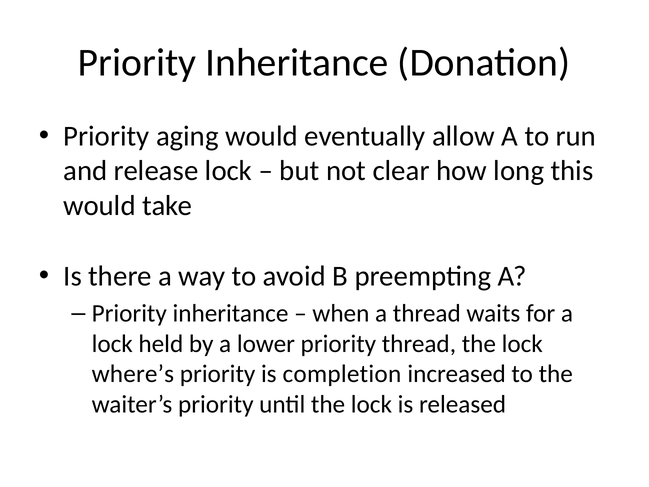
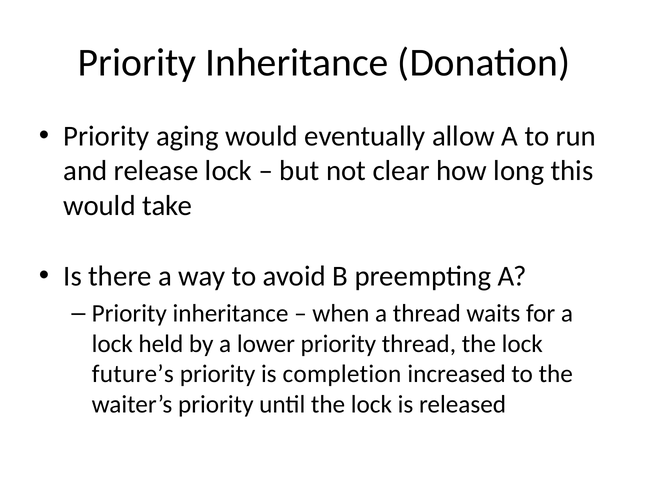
where’s: where’s -> future’s (133, 374)
